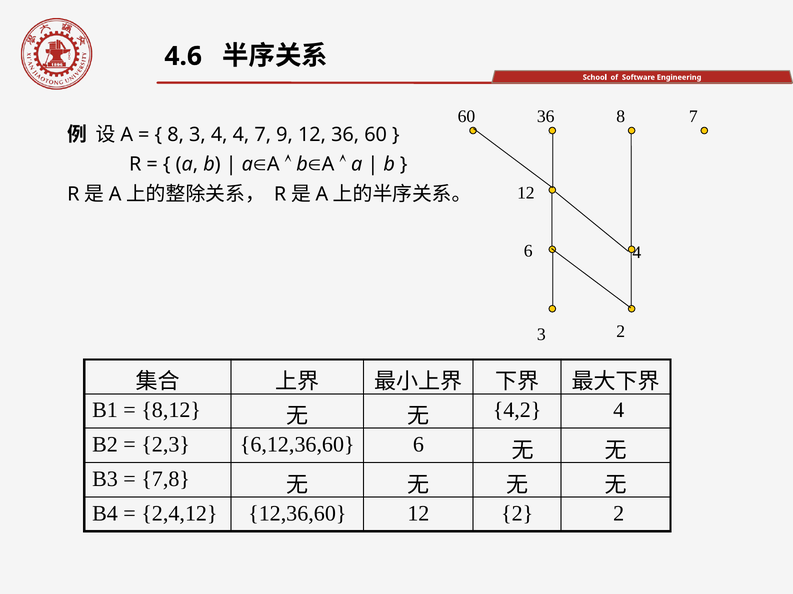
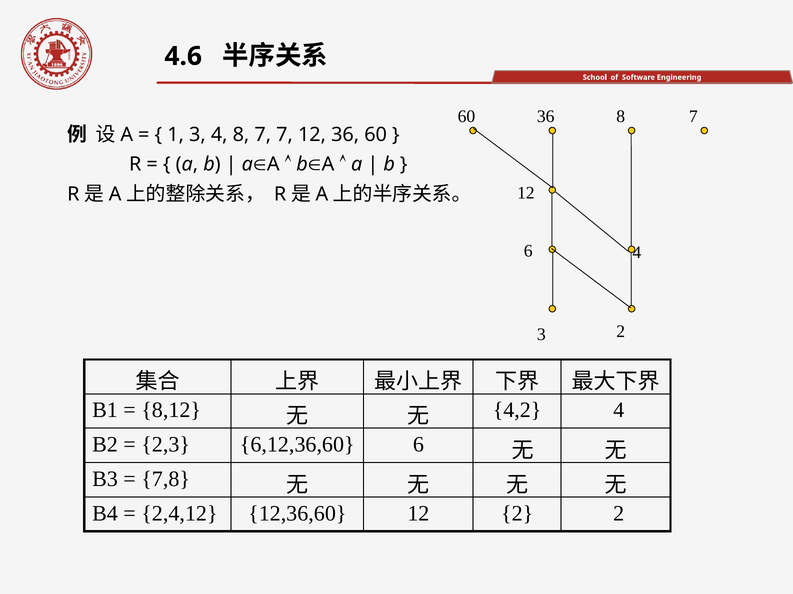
8: 8 -> 1 (176, 135)
4 4: 4 -> 8 (241, 135)
7 9: 9 -> 7 (285, 135)
